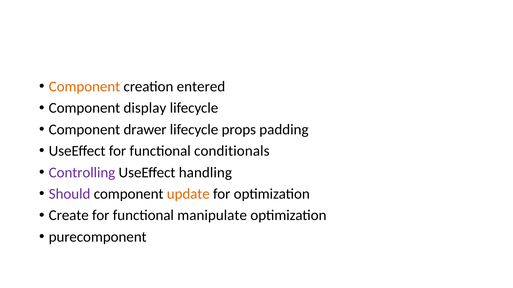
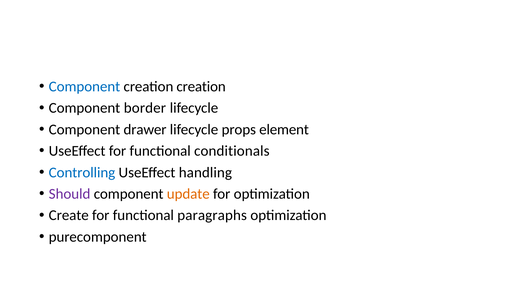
Component colour: orange -> blue (84, 87)
creation entered: entered -> creation (201, 87)
display: display -> border (145, 108)
padding: padding -> element (284, 130)
Controlling colour: purple -> blue (82, 173)
manipulate: manipulate -> paragraphs (212, 216)
